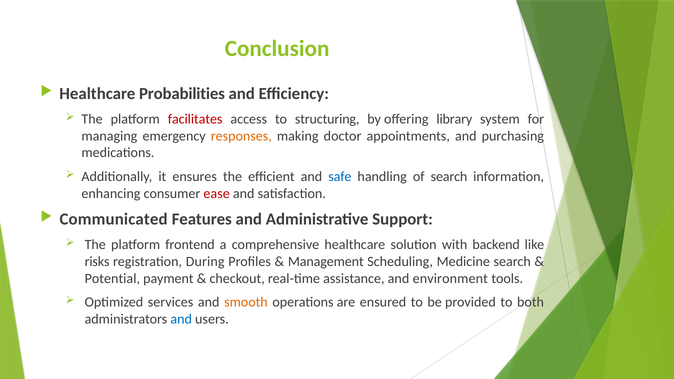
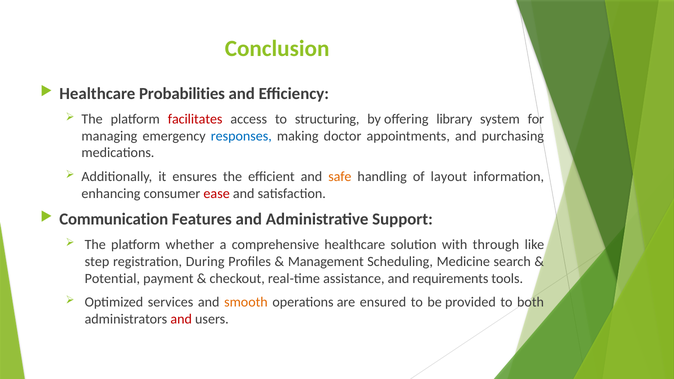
responses colour: orange -> blue (241, 136)
safe colour: blue -> orange (340, 177)
of search: search -> layout (449, 177)
Communicated: Communicated -> Communication (114, 219)
frontend: frontend -> whether (190, 245)
backend: backend -> through (496, 245)
risks: risks -> step (97, 262)
environment: environment -> requirements (450, 278)
and colour: blue -> red (181, 319)
